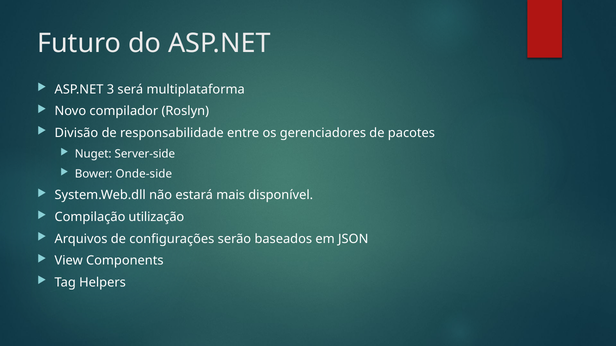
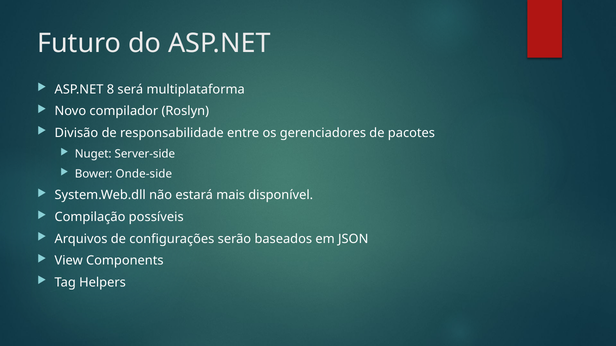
3: 3 -> 8 (110, 89)
utilização: utilização -> possíveis (156, 217)
